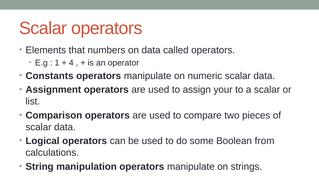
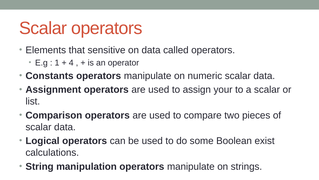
numbers: numbers -> sensitive (107, 50)
from: from -> exist (265, 141)
